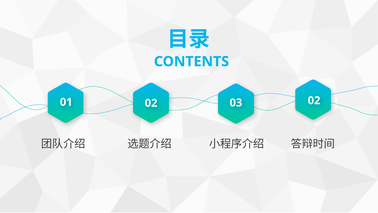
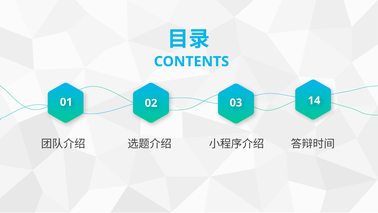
03 02: 02 -> 14 (314, 100)
